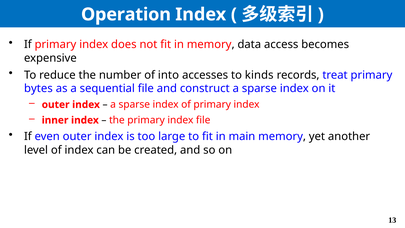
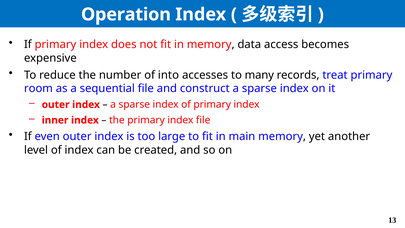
kinds: kinds -> many (259, 75)
bytes: bytes -> room (38, 88)
